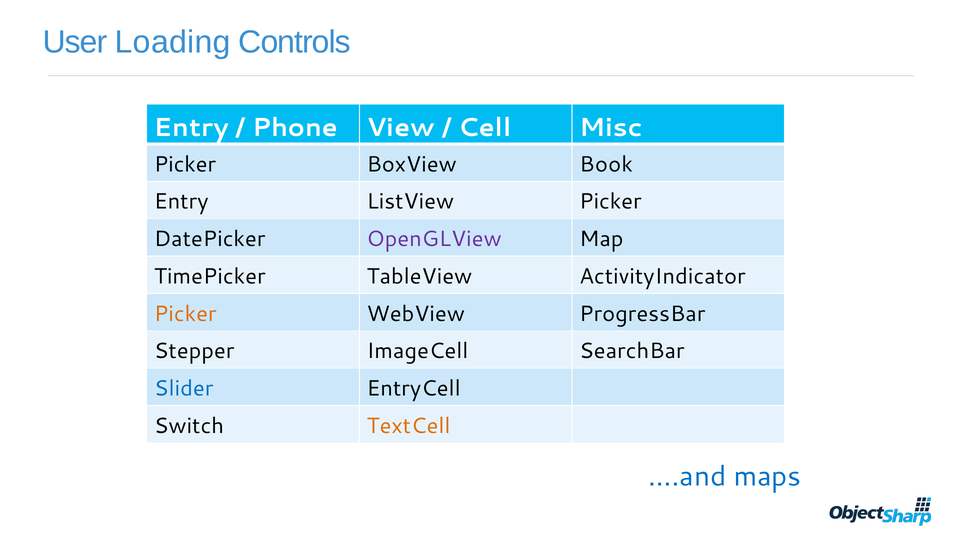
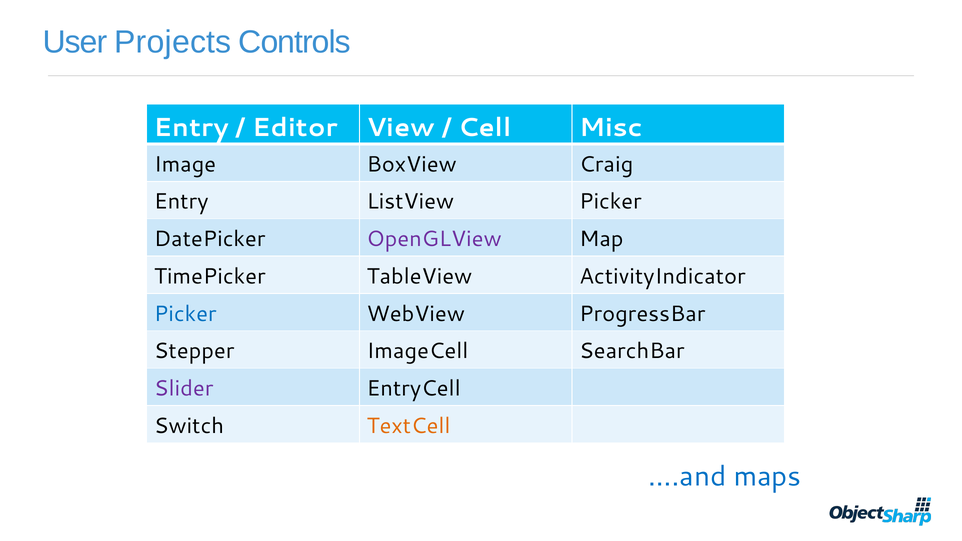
Loading: Loading -> Projects (173, 42)
Phone: Phone -> Editor (295, 128)
Picker: Picker -> Image (185, 164)
Book: Book -> Craig (606, 164)
Picker colour: orange -> blue (185, 314)
Slider colour: blue -> purple (184, 389)
